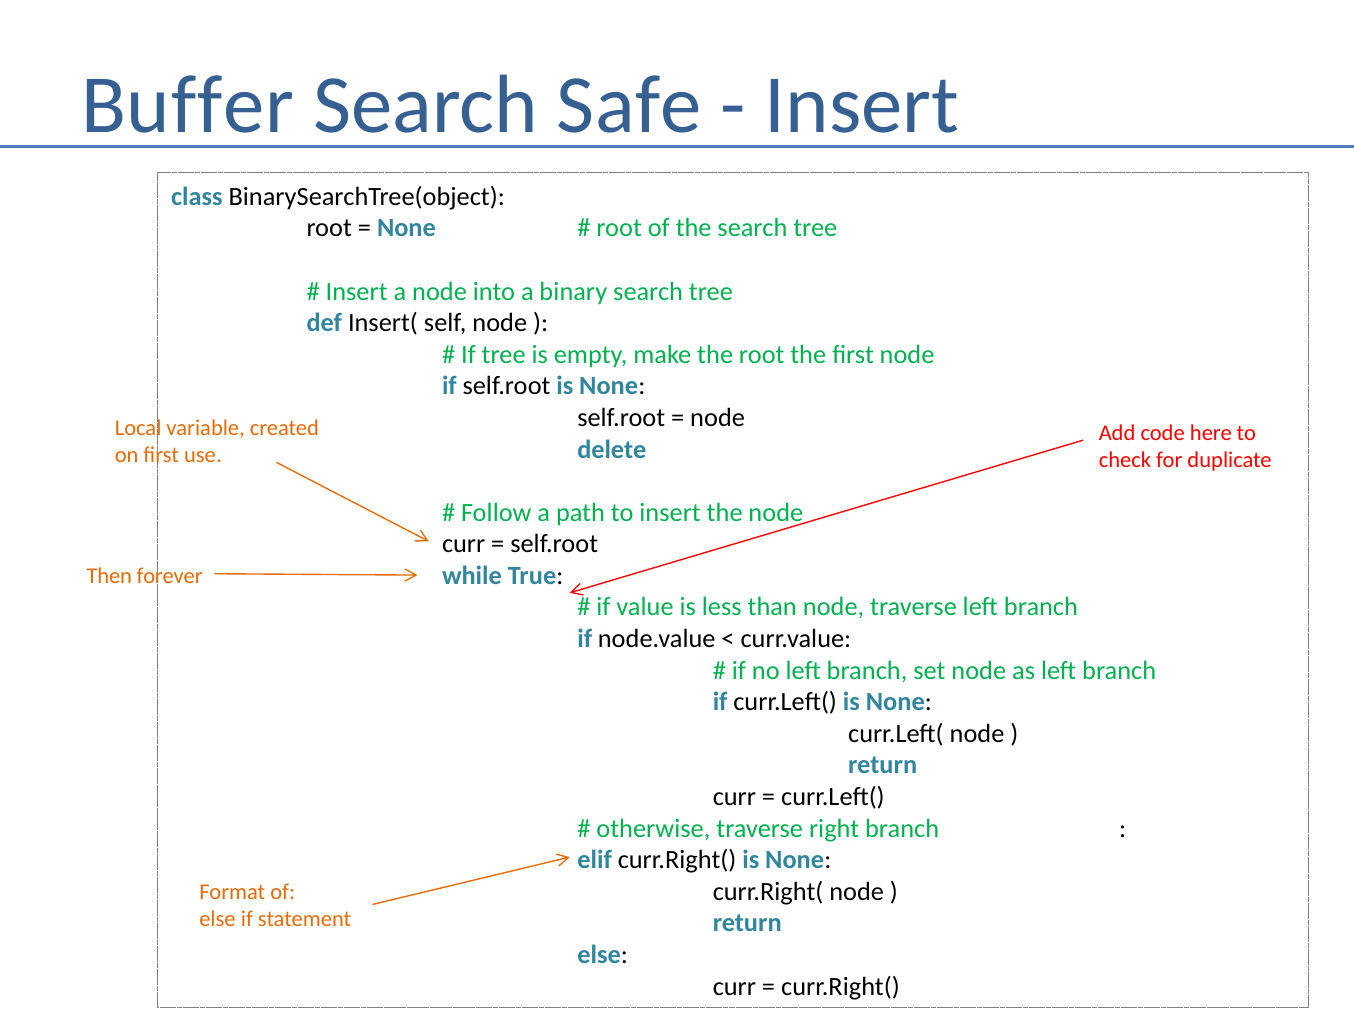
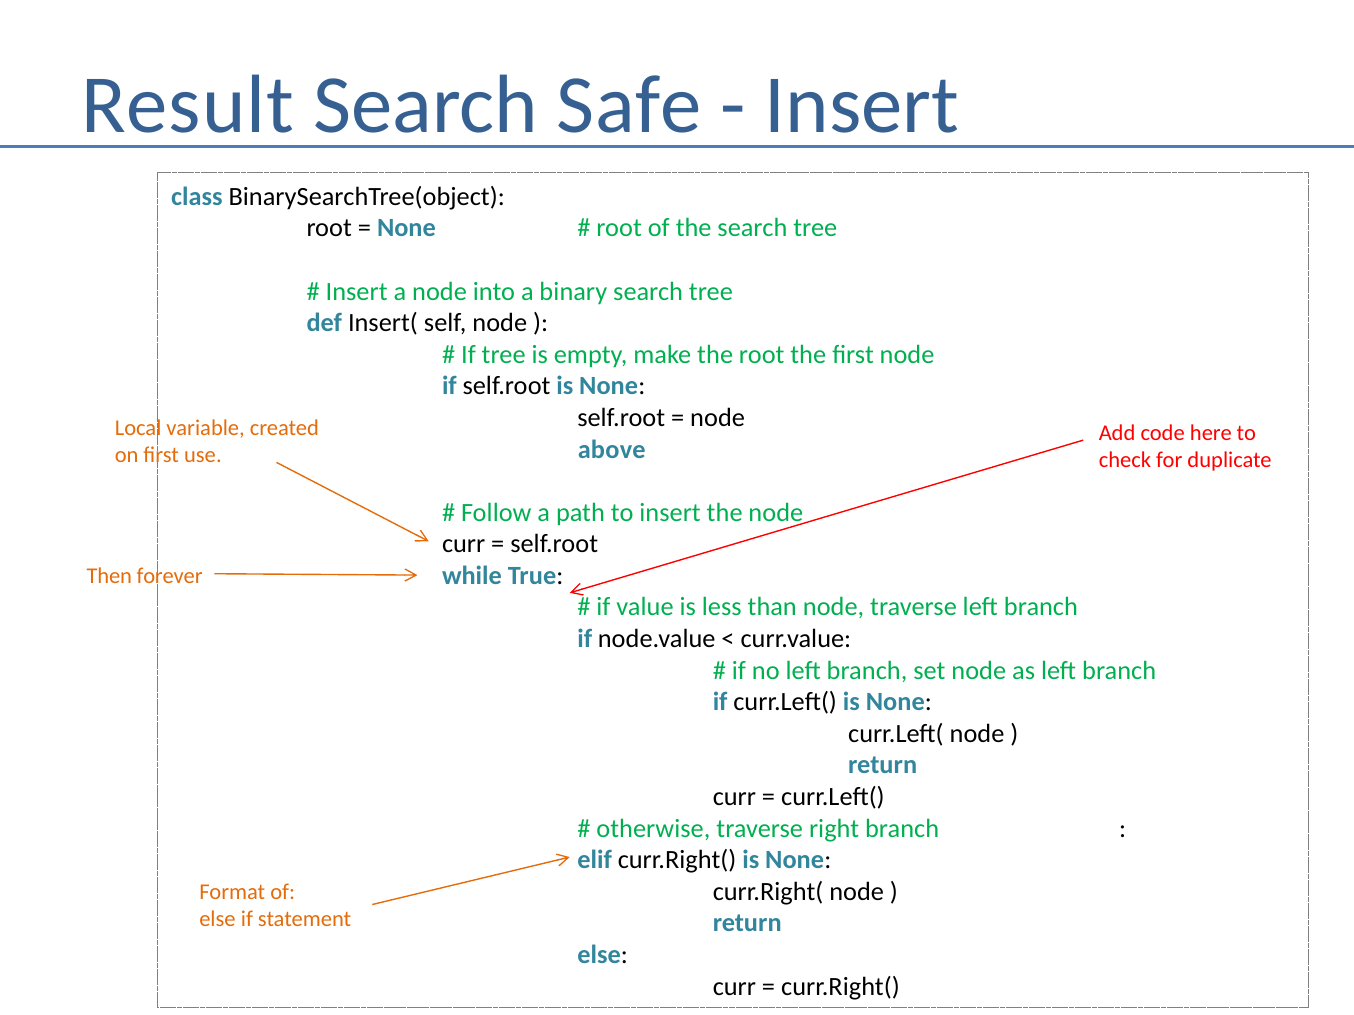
Buffer: Buffer -> Result (188, 105)
delete: delete -> above (612, 450)
